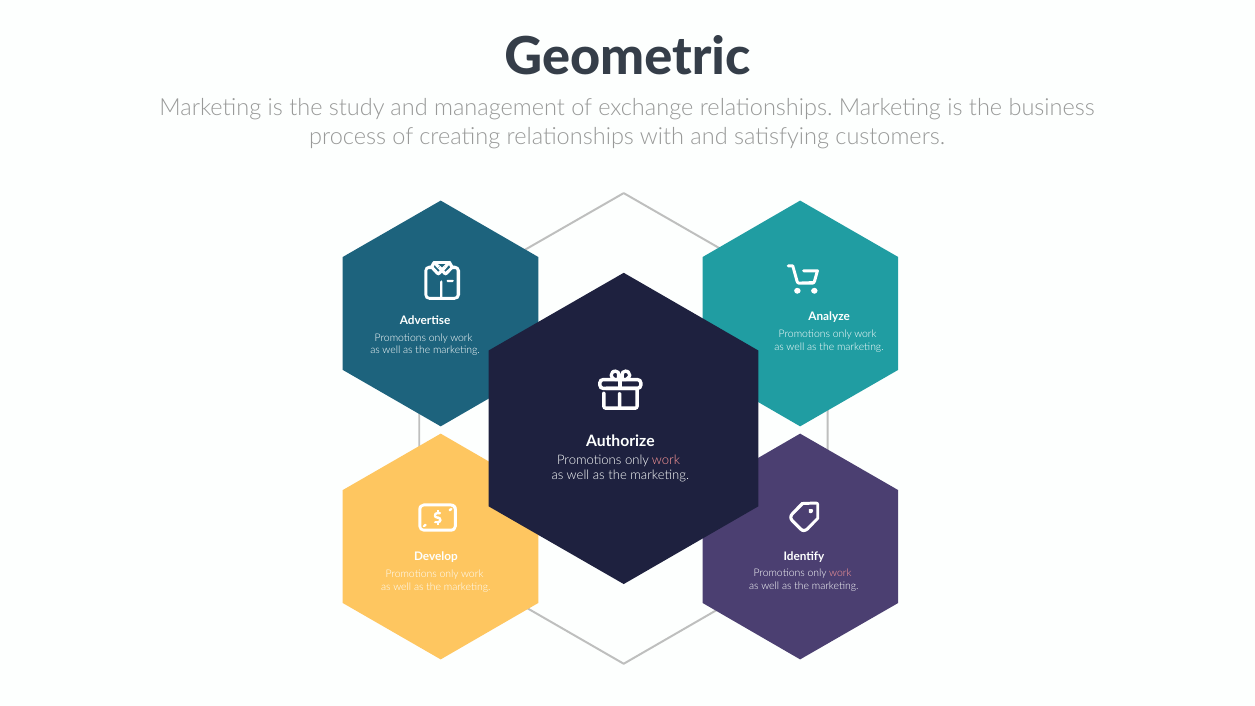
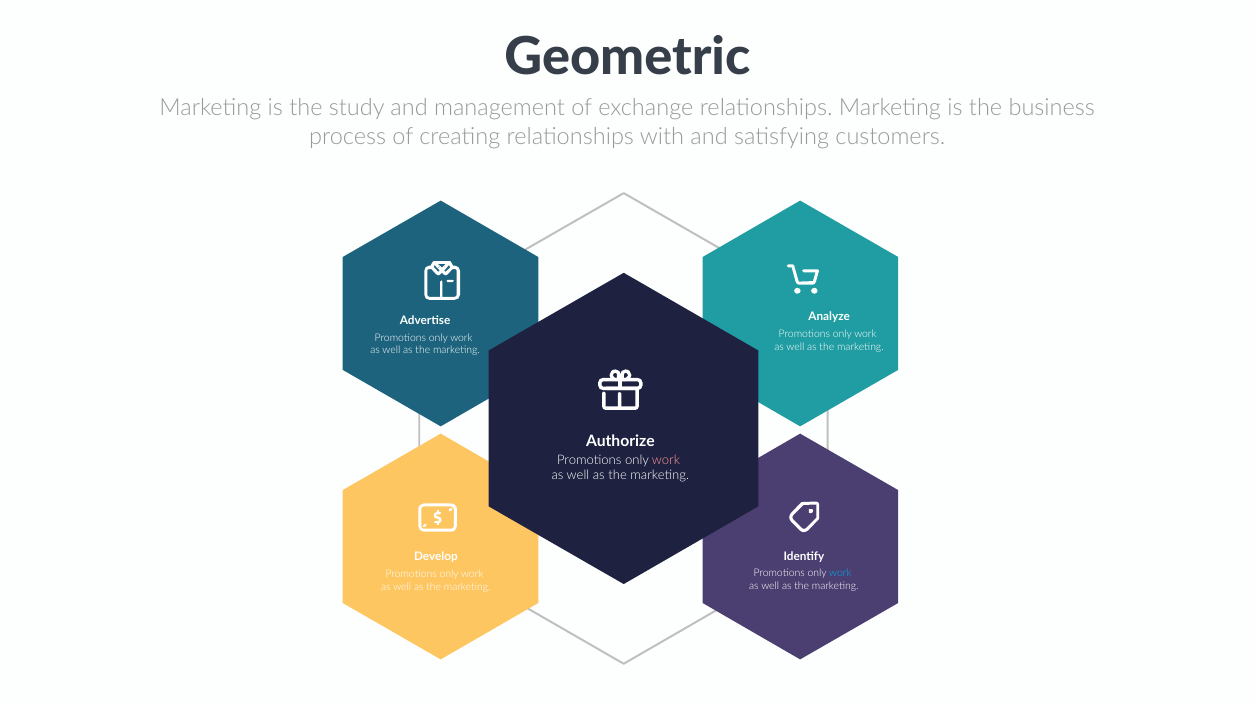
work colour: pink -> light blue (840, 574)
